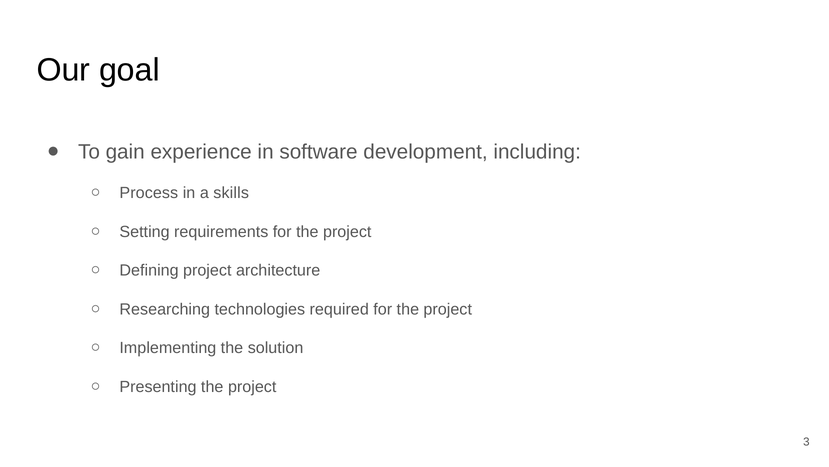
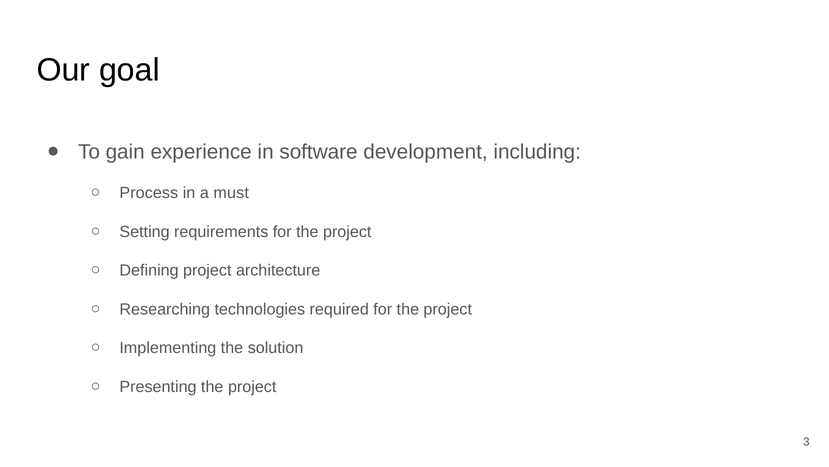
skills: skills -> must (231, 193)
